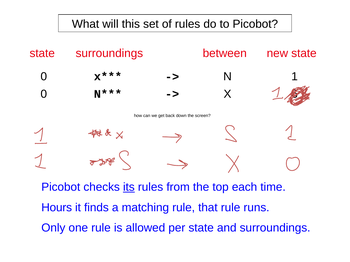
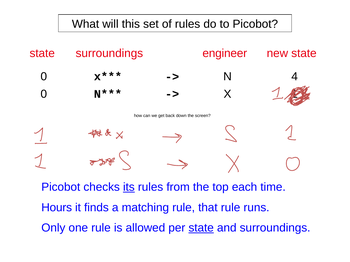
between: between -> engineer (225, 53)
1: 1 -> 4 (295, 77)
6: 6 -> 1 (295, 94)
state underline: none -> present (201, 228)
